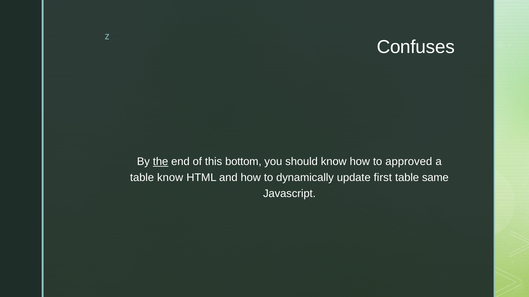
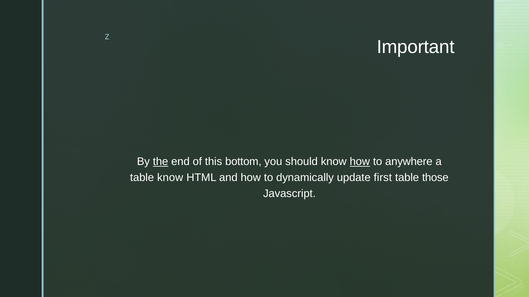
Confuses: Confuses -> Important (416, 47)
how underline: none -> present (360, 162)
approved: approved -> anywhere (409, 162)
same: same -> those (435, 178)
